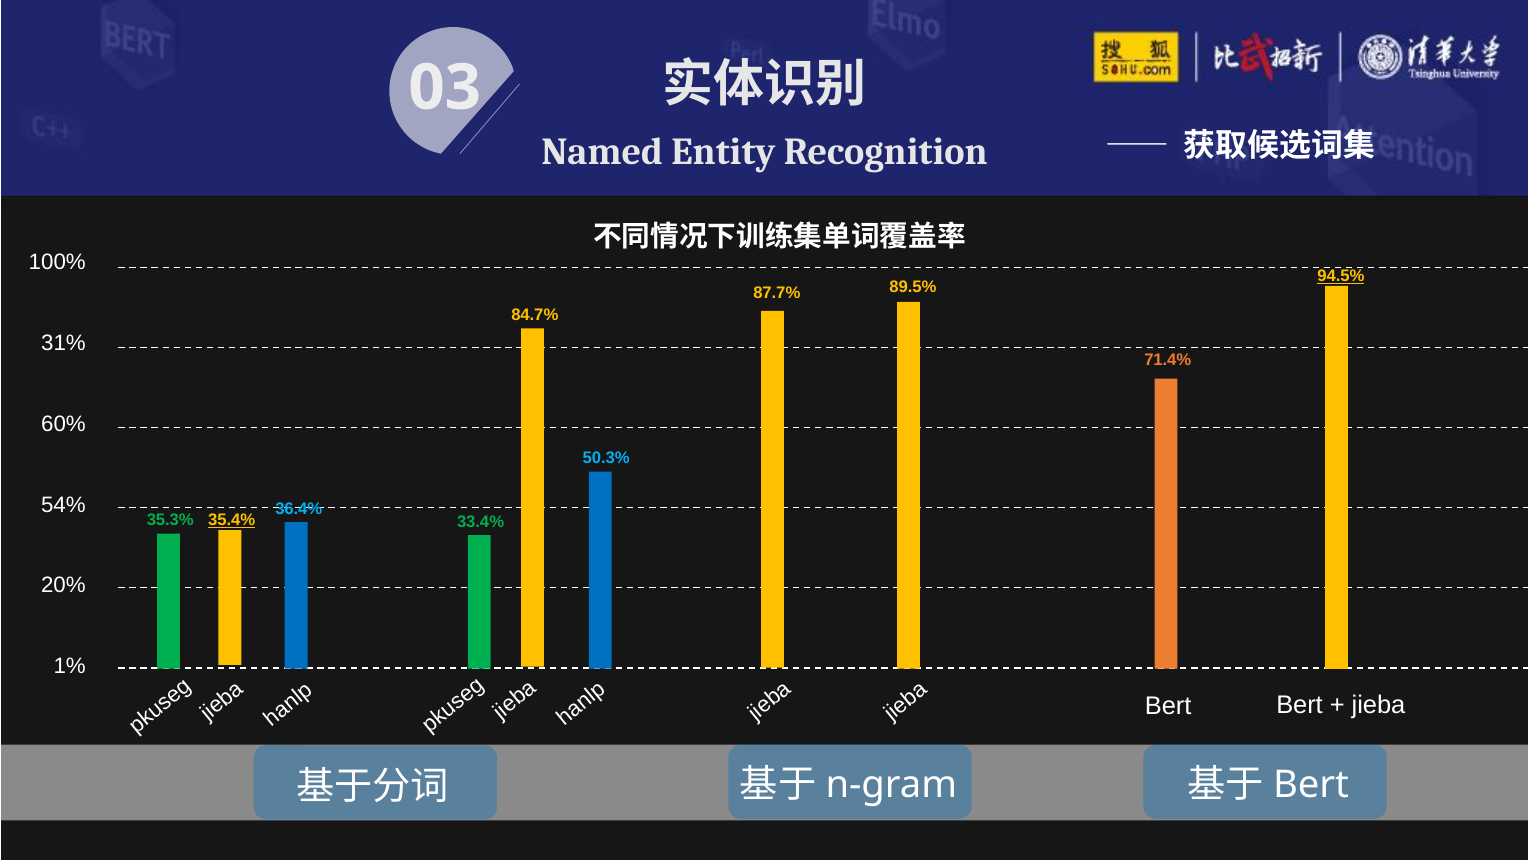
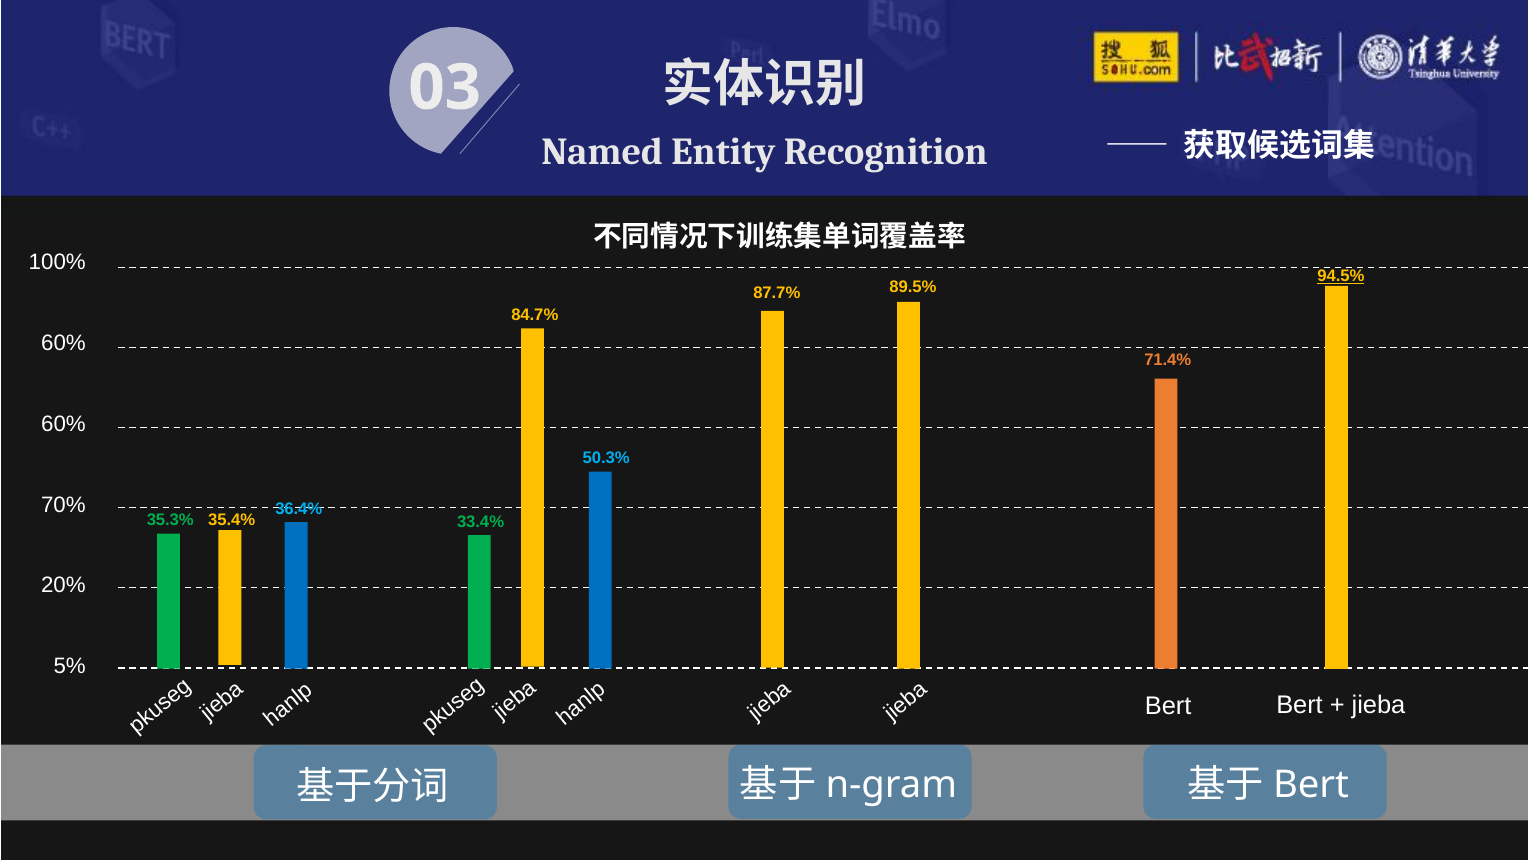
31%: 31% -> 60% (63, 343)
54%: 54% -> 70% (63, 505)
35.4% underline: present -> none (232, 520)
1%: 1% -> 5% (70, 666)
